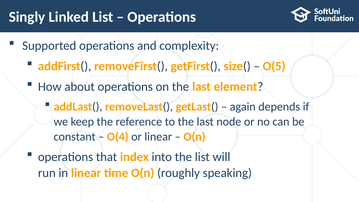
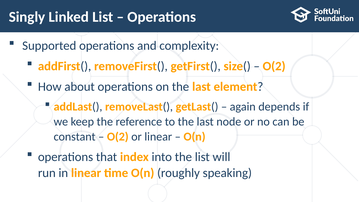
O(5: O(5 -> O(2 (274, 66)
O(4: O(4 -> O(2 (118, 137)
